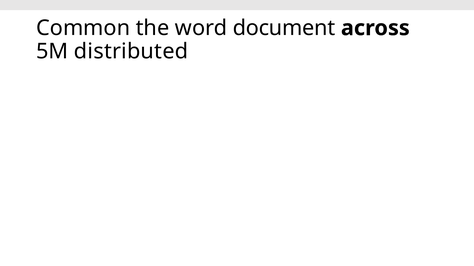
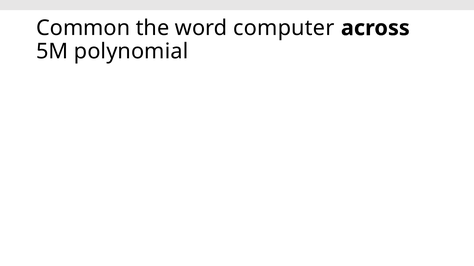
document: document -> computer (284, 28)
distributed: distributed -> polynomial (131, 52)
